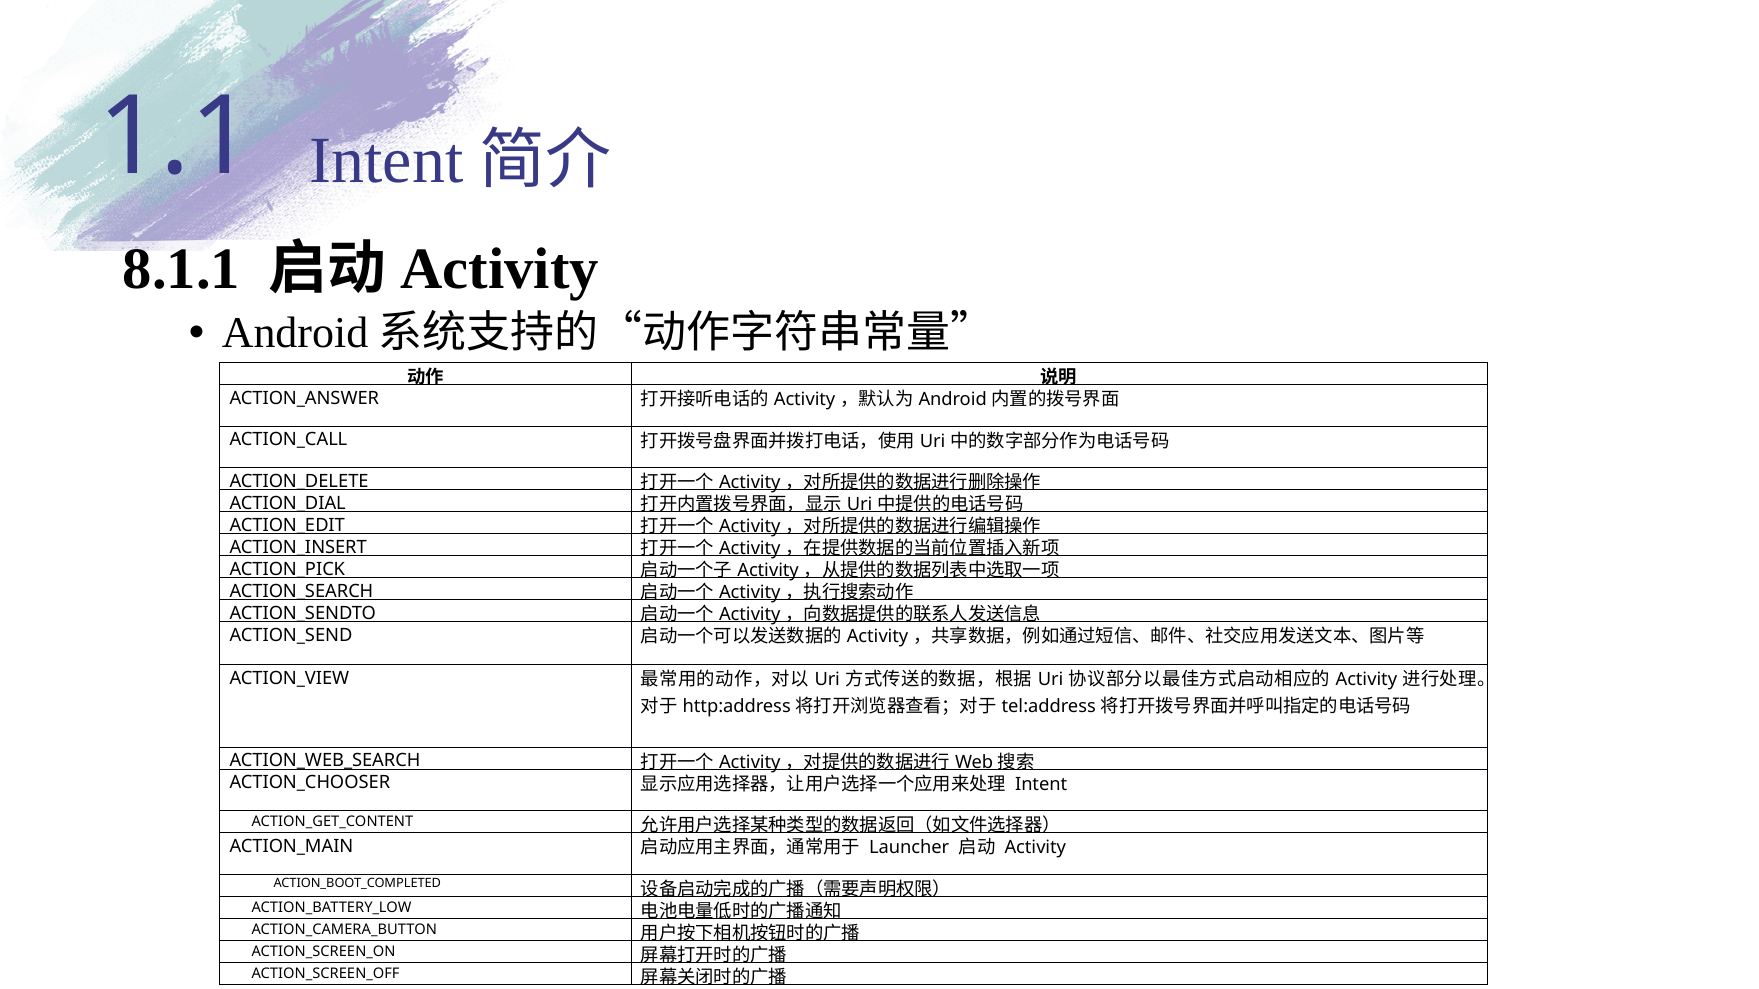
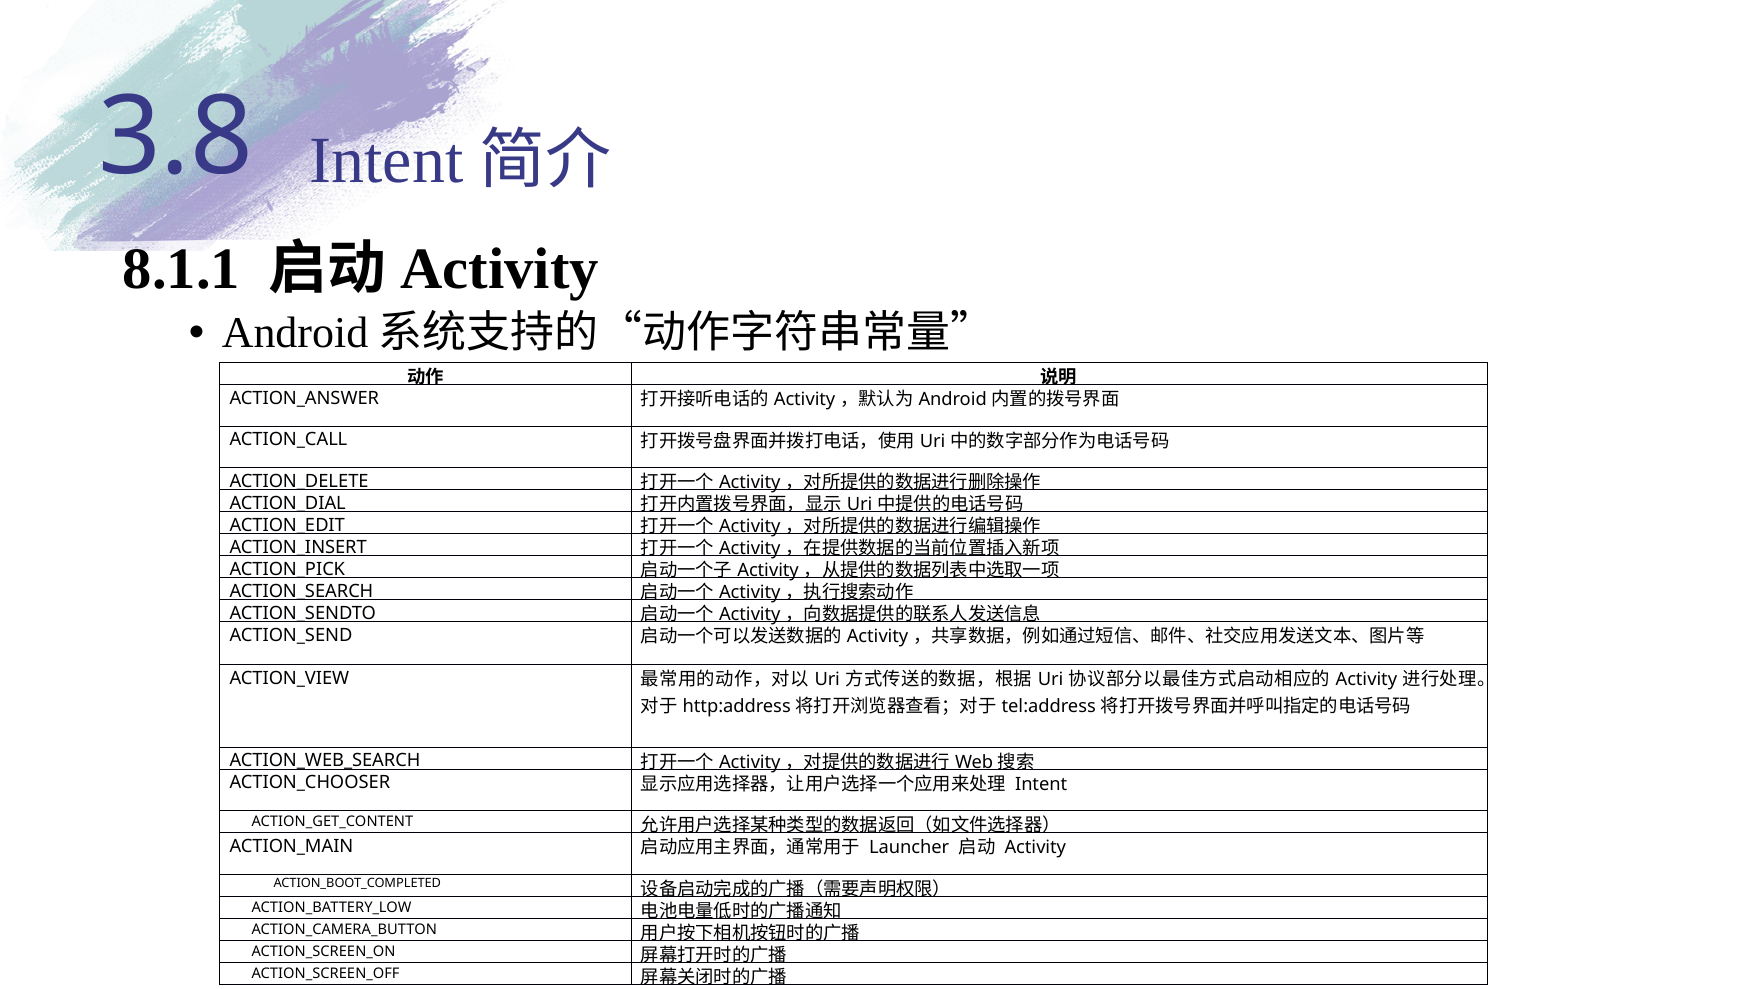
1.1: 1.1 -> 3.8 (176, 137)
